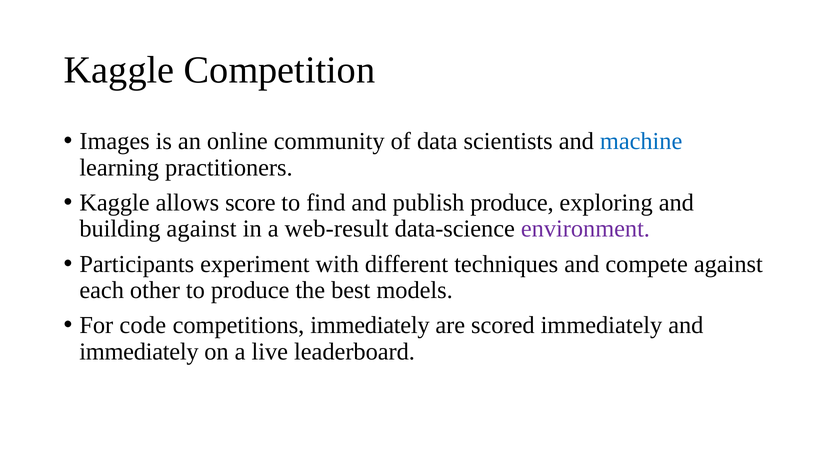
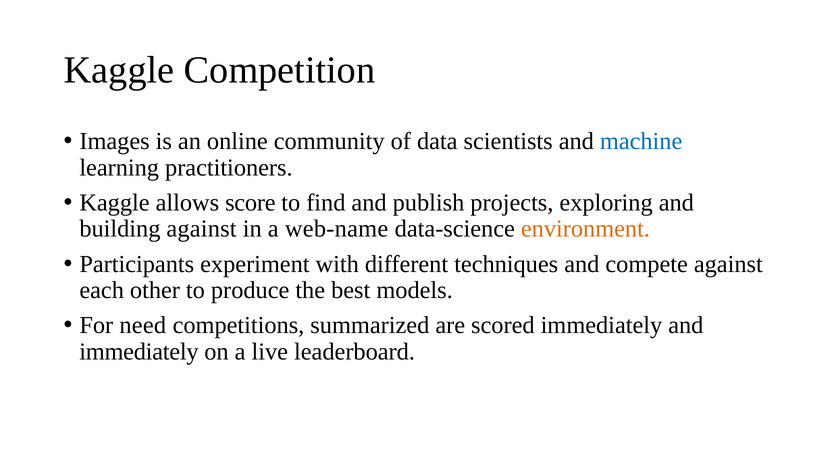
publish produce: produce -> projects (512, 203)
web-result: web-result -> web-name (337, 229)
environment colour: purple -> orange (585, 229)
code: code -> need (143, 326)
competitions immediately: immediately -> summarized (370, 326)
